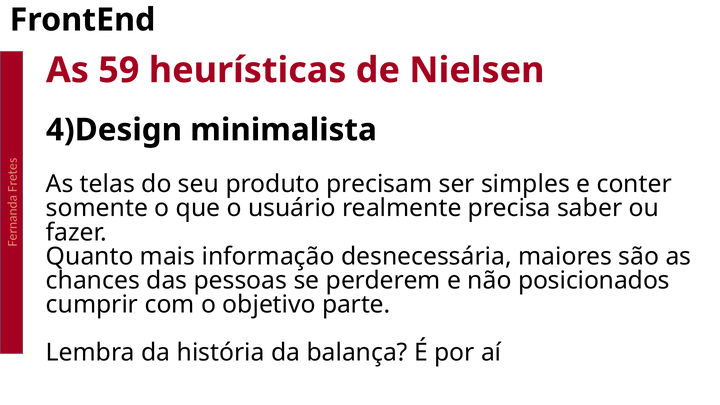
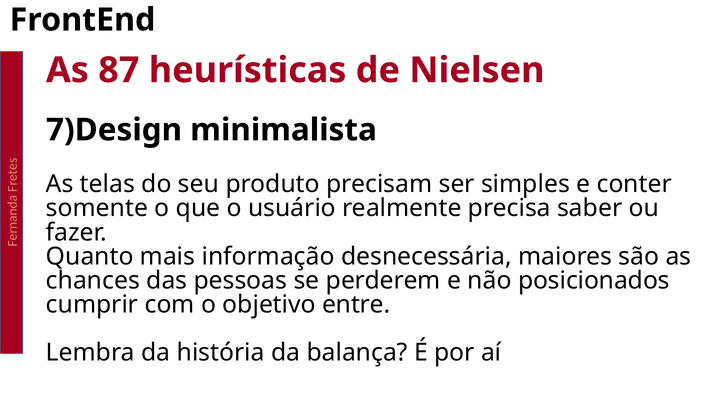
59: 59 -> 87 (119, 70)
4)Design: 4)Design -> 7)Design (114, 130)
parte: parte -> entre (356, 305)
